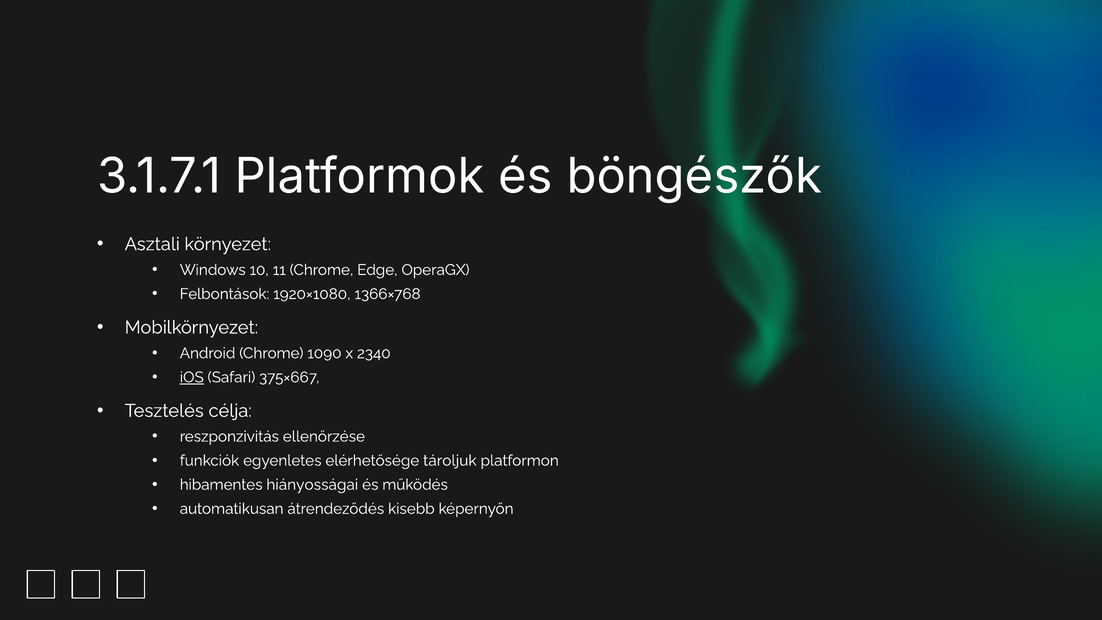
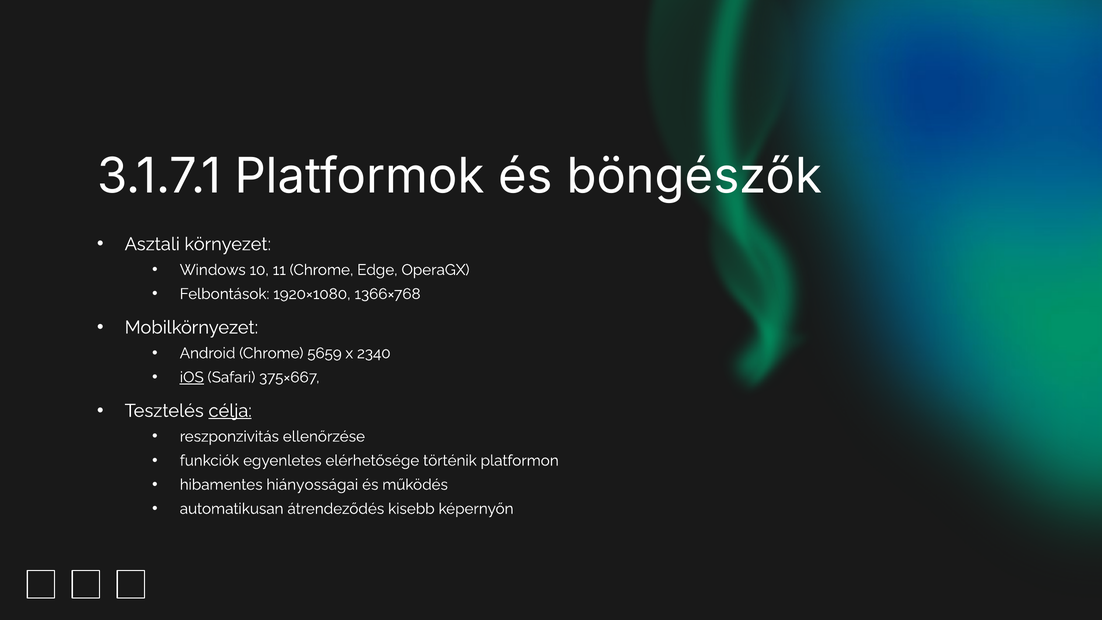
1090: 1090 -> 5659 (324, 353)
célja underline: none -> present (230, 411)
tároljuk: tároljuk -> történik (450, 461)
